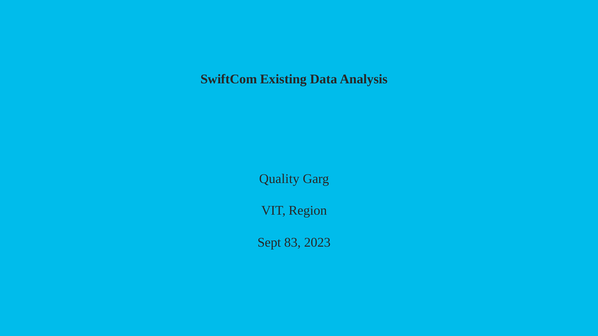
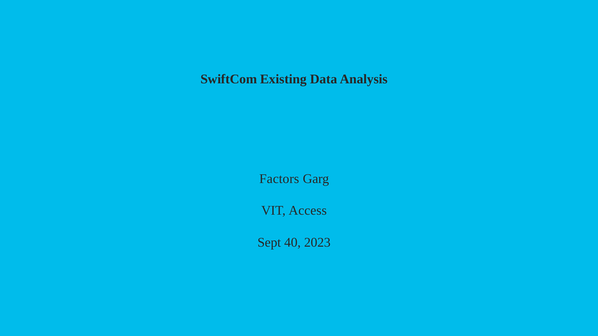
Quality: Quality -> Factors (279, 179)
Region: Region -> Access (308, 211)
83: 83 -> 40 (293, 243)
